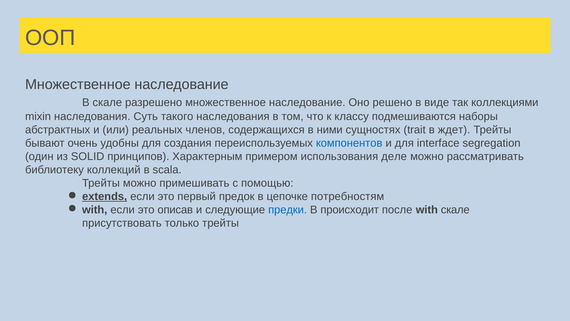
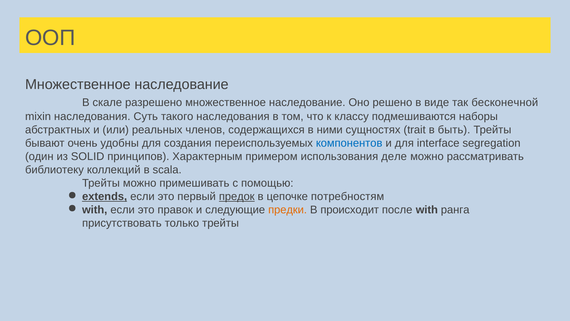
коллекциями: коллекциями -> бесконечной (505, 102)
ждет: ждет -> быть (454, 130)
предок underline: none -> present (237, 196)
описав: описав -> правок (175, 210)
предки colour: blue -> orange (288, 210)
with скале: скале -> ранга (455, 210)
